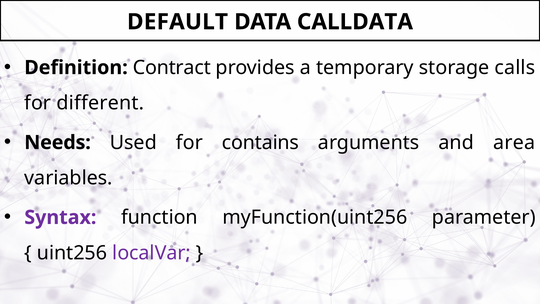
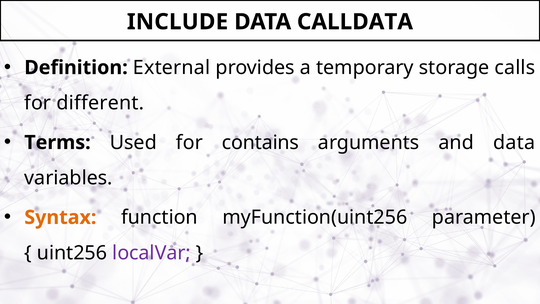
DEFAULT: DEFAULT -> INCLUDE (178, 22)
Contract: Contract -> External (172, 68)
Needs: Needs -> Terms (57, 142)
and area: area -> data (514, 142)
Syntax colour: purple -> orange (60, 217)
